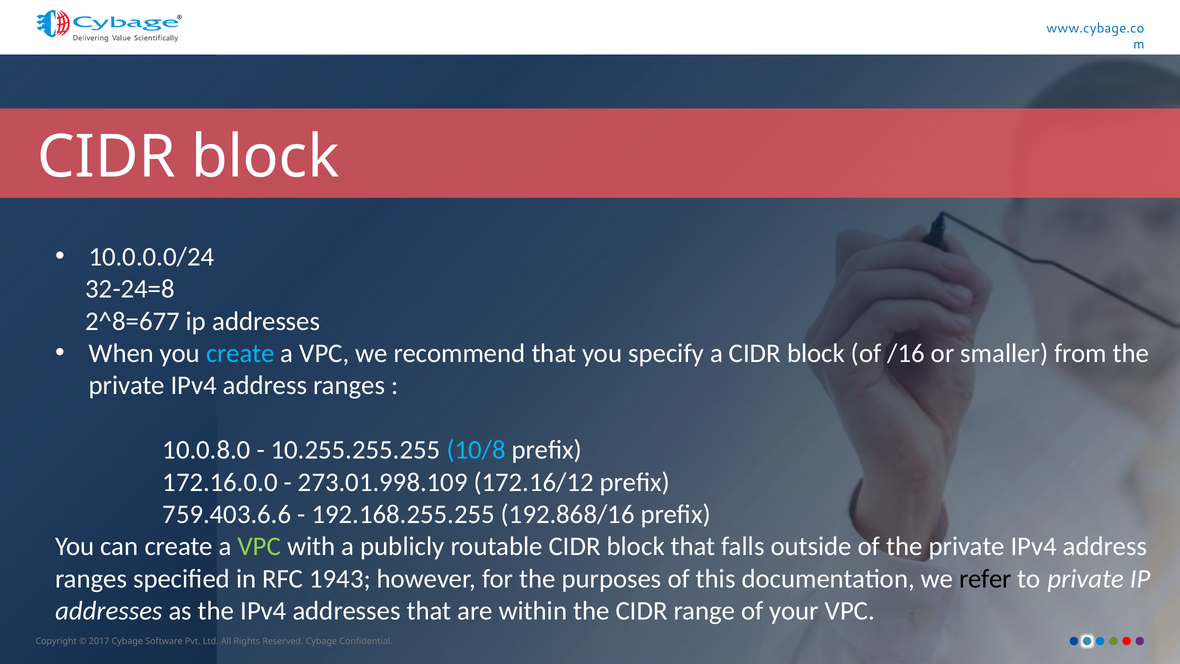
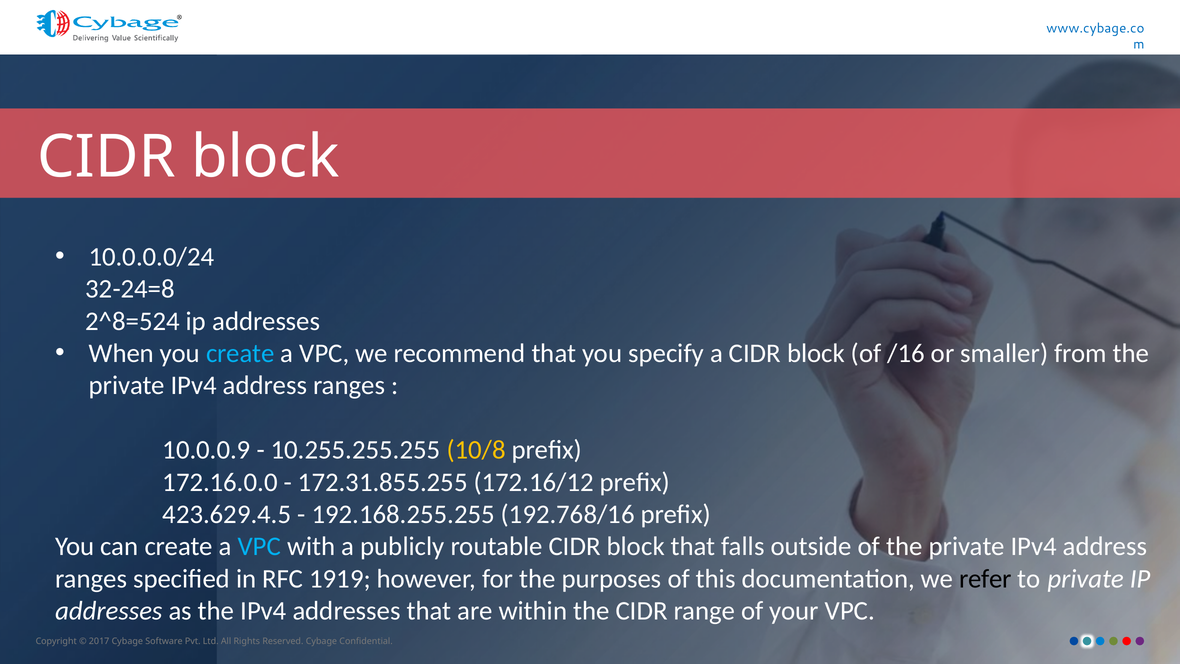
2^8=677: 2^8=677 -> 2^8=524 (133, 321)
10.0.8.0: 10.0.8.0 -> 10.0.0.9 (206, 450)
10/8 colour: light blue -> yellow (476, 450)
273.01.998.109: 273.01.998.109 -> 172.31.855.255 (383, 482)
759.403.6.6: 759.403.6.6 -> 423.629.4.5 (227, 514)
192.868/16: 192.868/16 -> 192.768/16 (568, 514)
VPC colour: light green -> light blue (259, 546)
1943: 1943 -> 1919 (340, 579)
